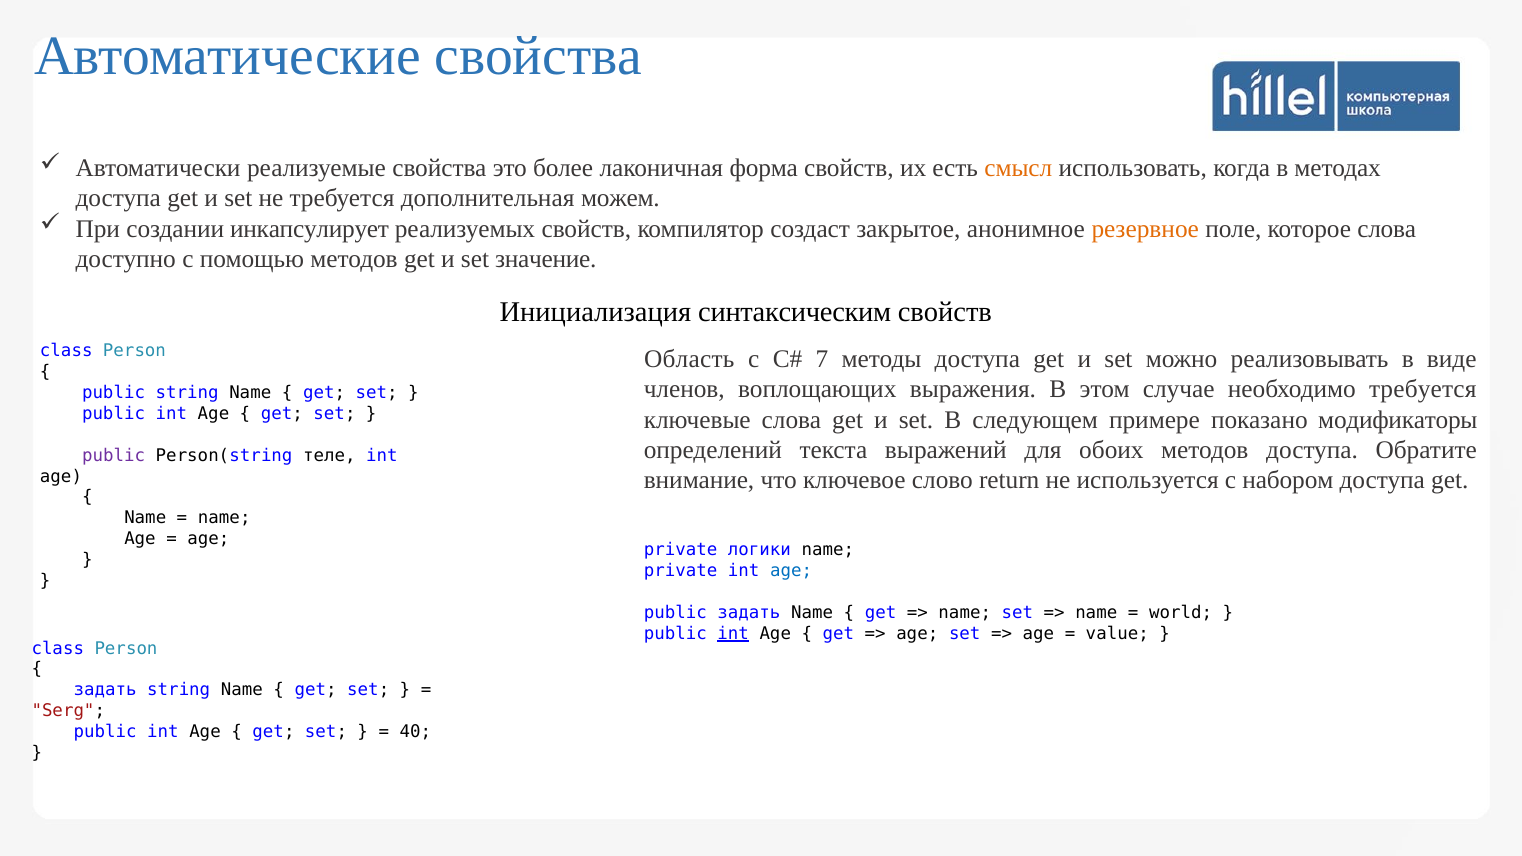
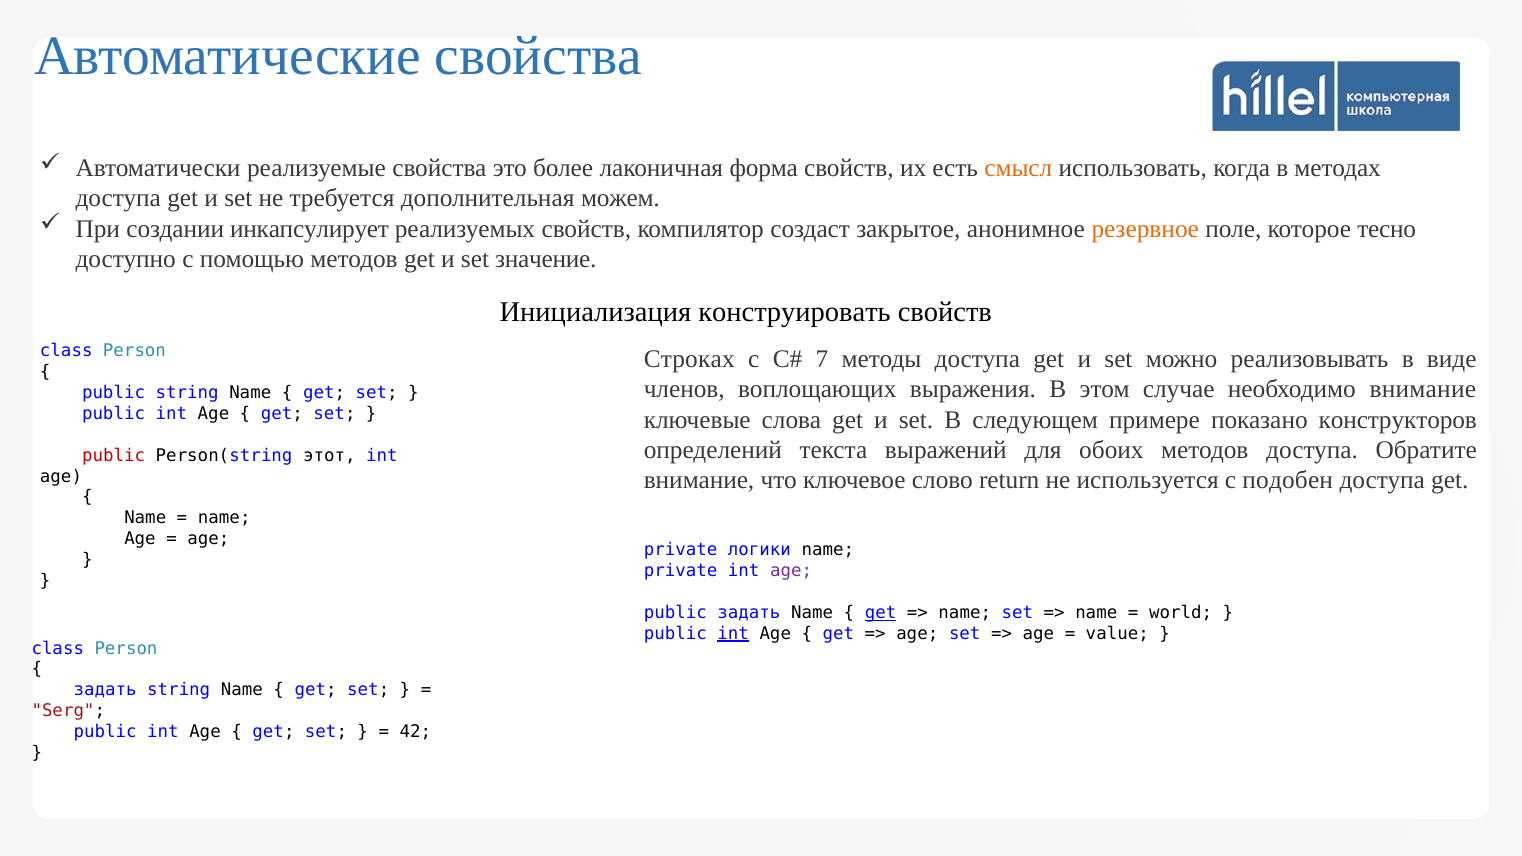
которое слова: слова -> тесно (1387, 229)
синтаксическим: синтаксическим -> конструировать (795, 312)
Область: Область -> Строках (689, 359)
необходимо требуется: требуется -> внимание (1423, 389)
модификаторы: модификаторы -> конструкторов (1398, 420)
public colour: purple -> red (114, 455)
теле: теле -> этот (329, 455)
набором: набором -> подобен (1288, 481)
age colour: blue -> purple (791, 571)
get underline: none -> present (881, 613)
40: 40 -> 42 (415, 732)
